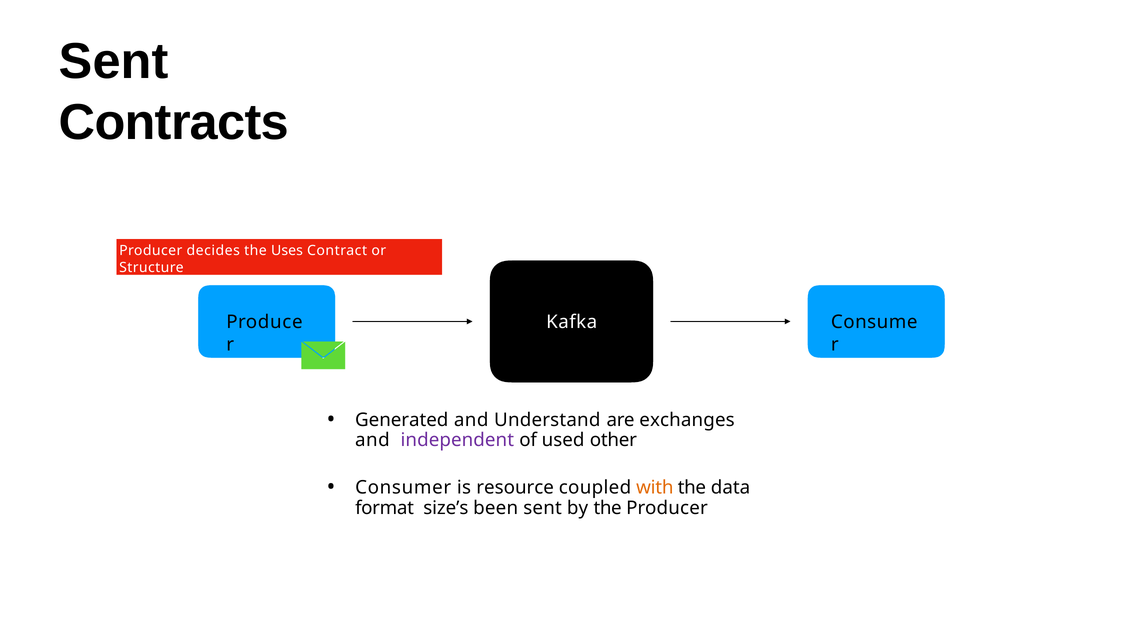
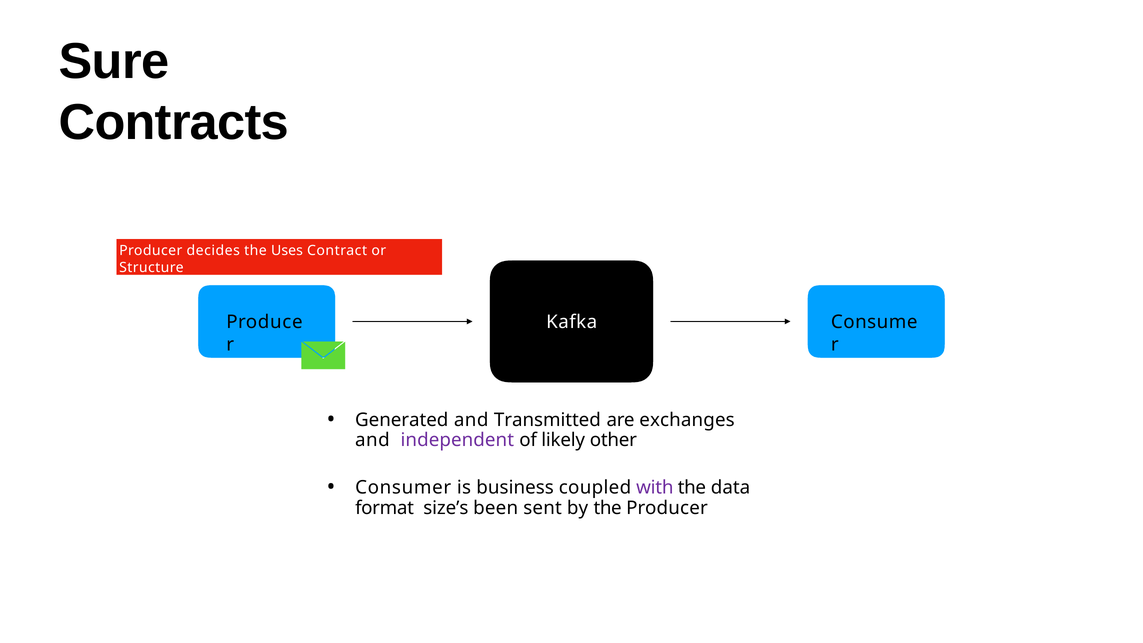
Sent: Sent -> Sure (114, 62)
Understand: Understand -> Transmitted (547, 420)
used: used -> likely (563, 440)
resource: resource -> business (515, 487)
with colour: orange -> purple (655, 487)
